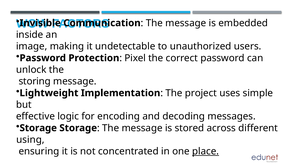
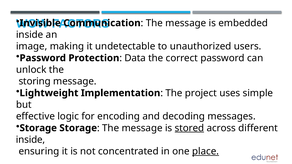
Pixel: Pixel -> Data (135, 58)
stored underline: none -> present (189, 128)
using: using -> inside (31, 140)
